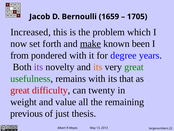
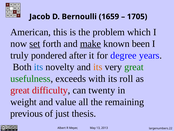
Increased: Increased -> American (31, 32)
set underline: none -> present (35, 44)
from: from -> truly (20, 55)
pondered with: with -> after (78, 55)
its colour: purple -> blue (39, 67)
remains: remains -> exceeds (71, 78)
that: that -> roll (126, 78)
